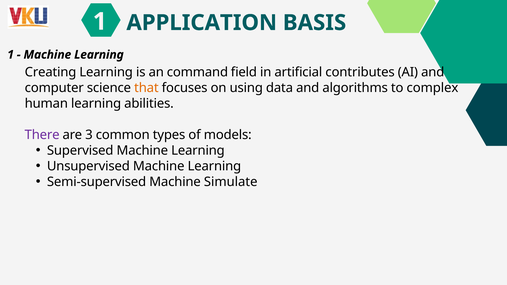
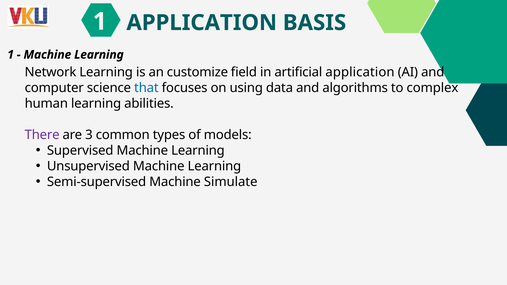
Creating: Creating -> Network (51, 72)
command: command -> customize (197, 72)
artificial contributes: contributes -> application (360, 72)
that colour: orange -> blue (146, 88)
